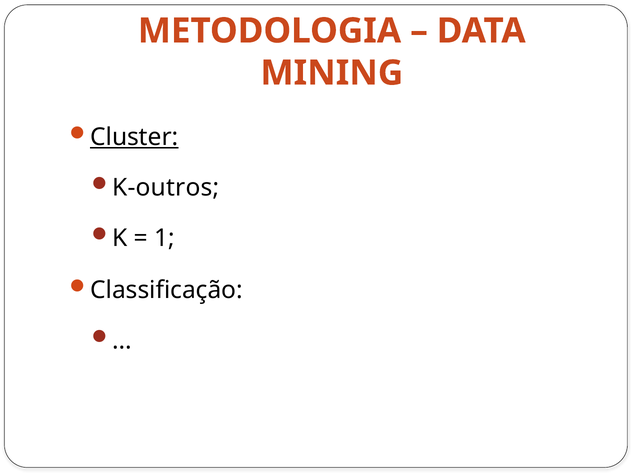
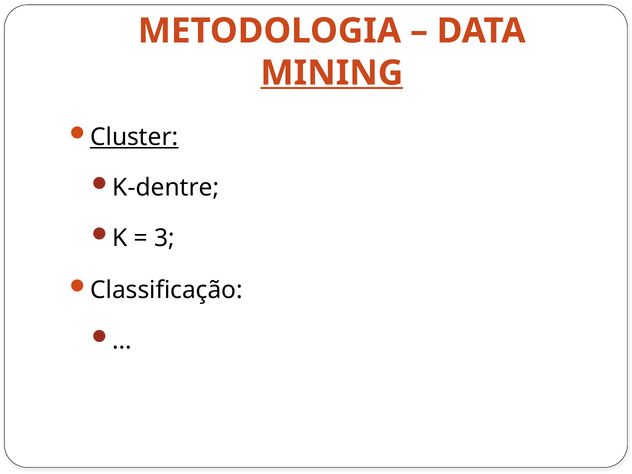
MINING underline: none -> present (332, 73)
K-outros: K-outros -> K-dentre (166, 188)
1: 1 -> 3 (165, 238)
